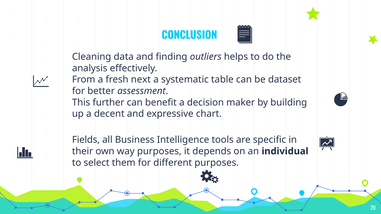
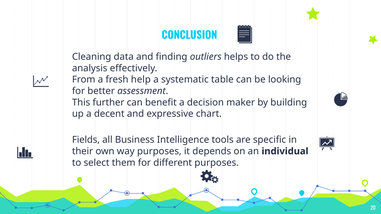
next: next -> help (141, 80)
dataset: dataset -> looking (285, 80)
